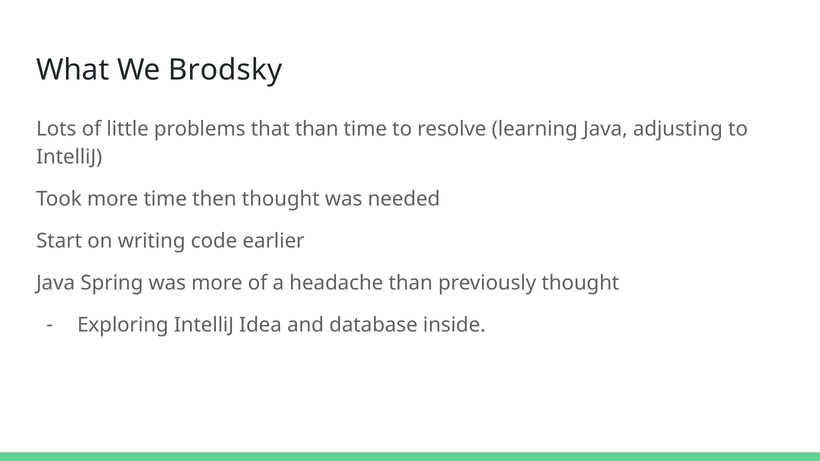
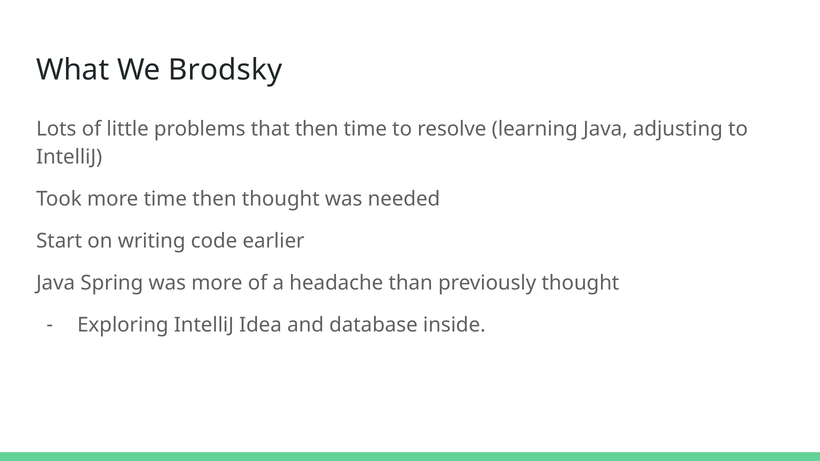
that than: than -> then (317, 129)
